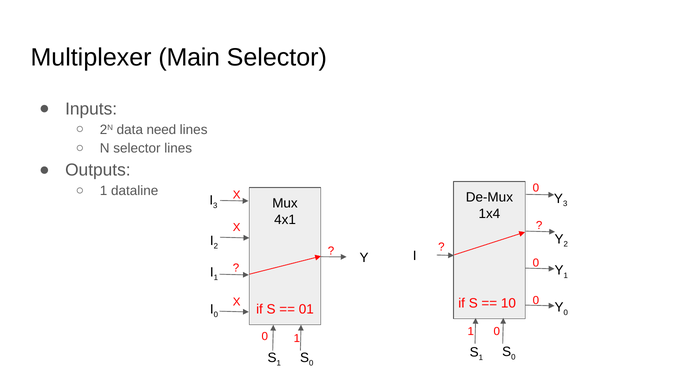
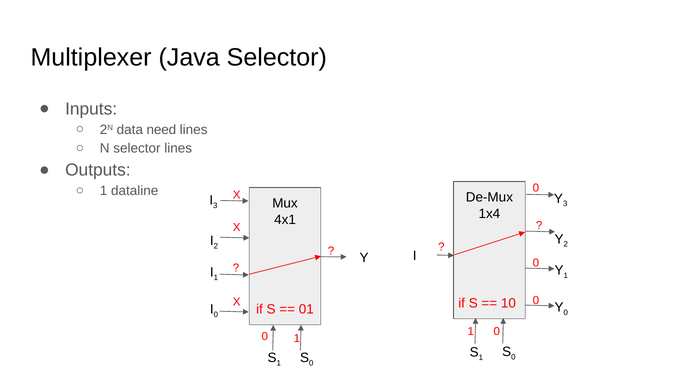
Main: Main -> Java (189, 57)
